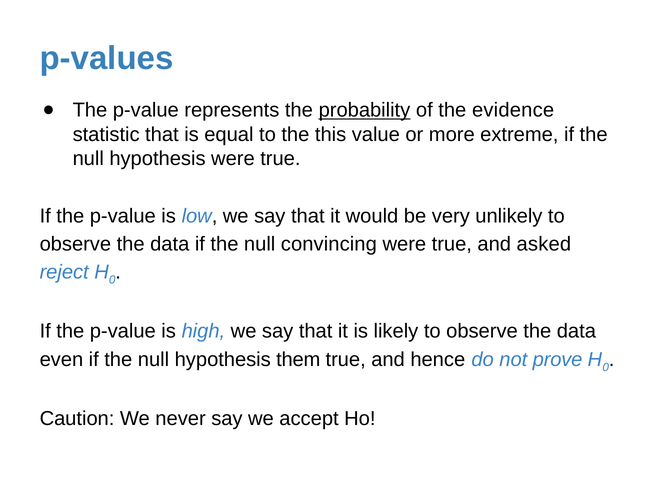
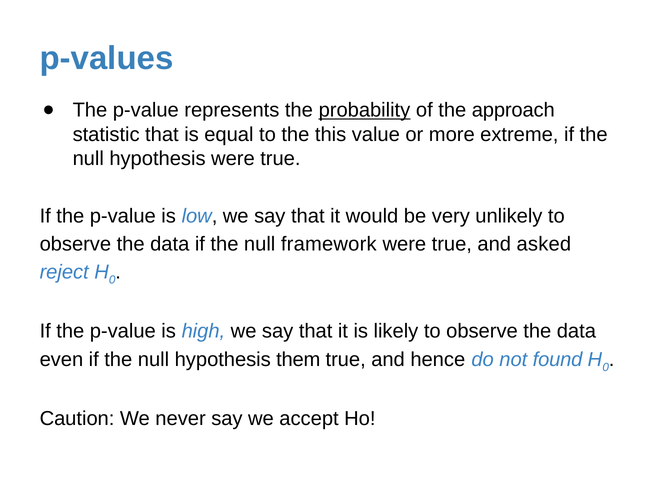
evidence: evidence -> approach (513, 110)
convincing: convincing -> framework (329, 244)
prove: prove -> found (558, 359)
